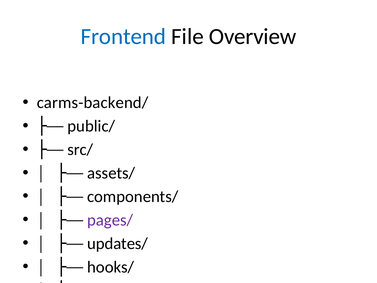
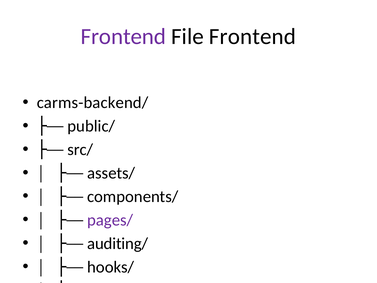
Frontend colour: blue -> purple (123, 36)
File Overview: Overview -> Frontend (252, 36)
updates/: updates/ -> auditing/ (118, 243)
